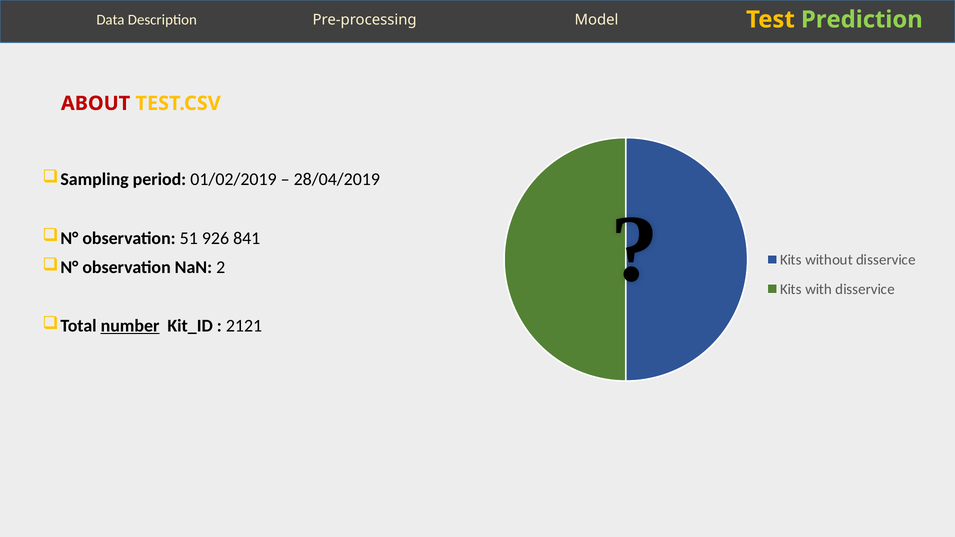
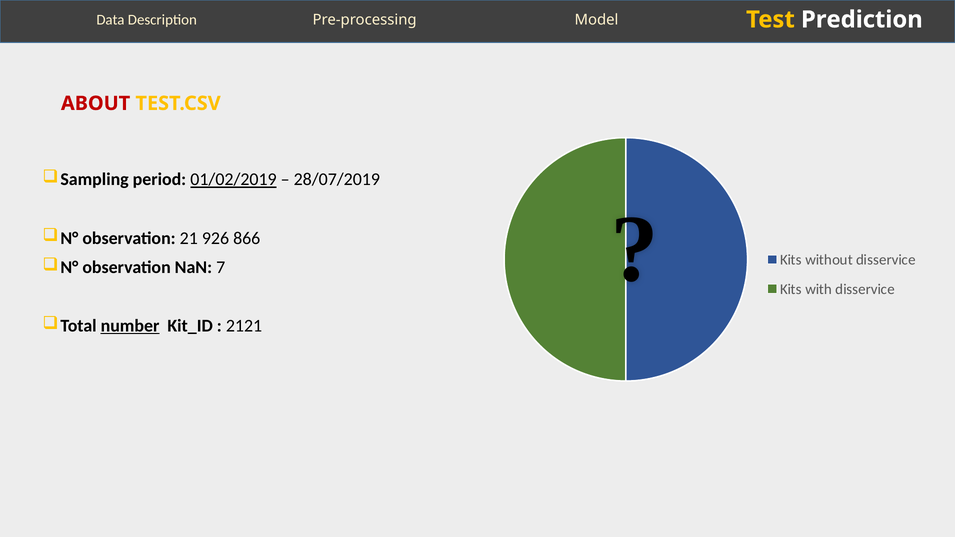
Prediction colour: light green -> white (862, 20)
01/02/2019 underline: none -> present (234, 180)
28/04/2019: 28/04/2019 -> 28/07/2019 (337, 180)
51: 51 -> 21 (189, 238)
841: 841 -> 866 (247, 238)
2: 2 -> 7 (221, 268)
